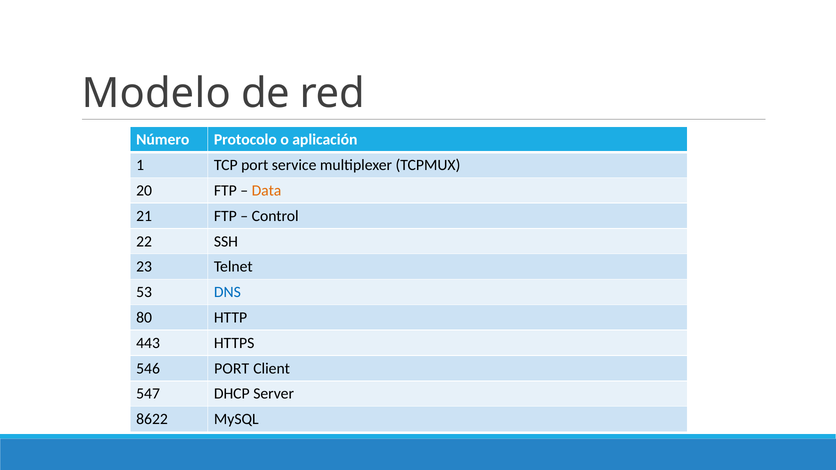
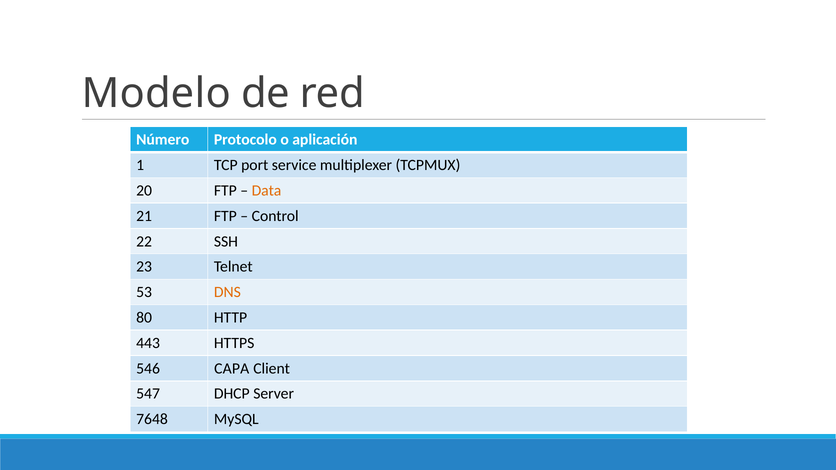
DNS colour: blue -> orange (227, 292)
546 PORT: PORT -> CAPA (232, 369)
8622: 8622 -> 7648 (152, 419)
